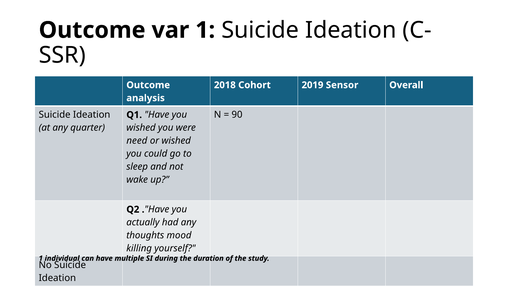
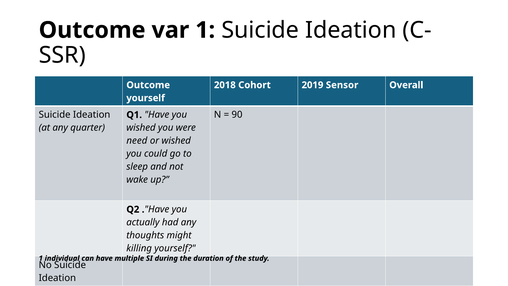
analysis: analysis -> yourself (146, 98)
mood: mood -> might (179, 235)
